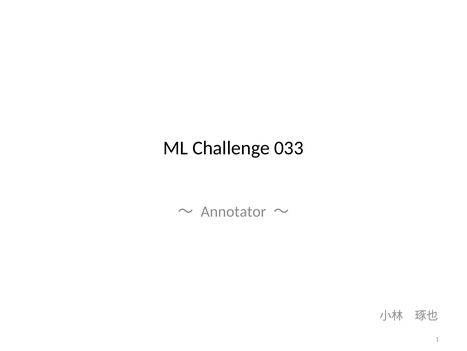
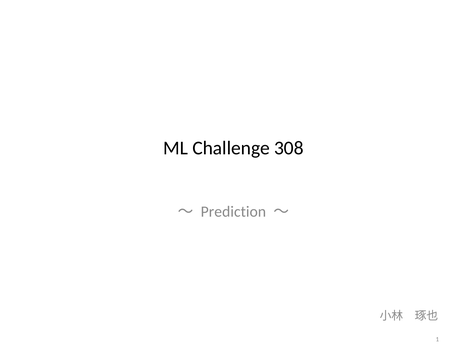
033: 033 -> 308 (289, 148)
Annotator: Annotator -> Prediction (233, 211)
